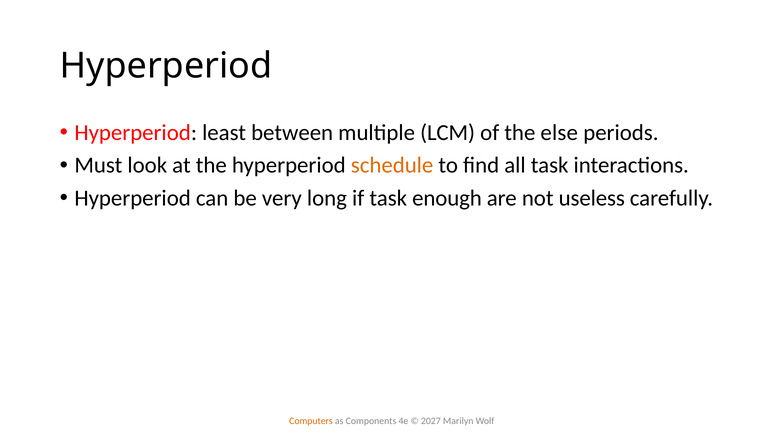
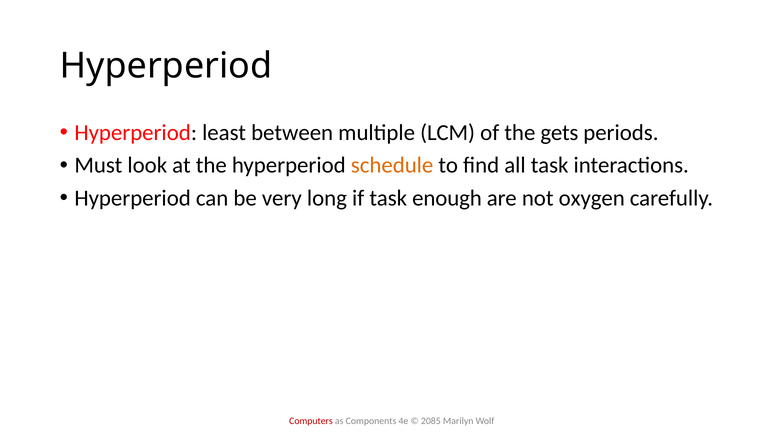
else: else -> gets (559, 133)
useless: useless -> oxygen (592, 198)
Computers colour: orange -> red (311, 421)
2027: 2027 -> 2085 (431, 421)
